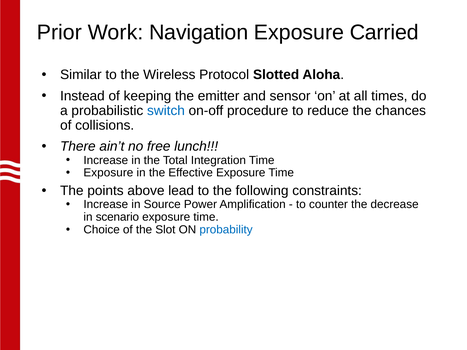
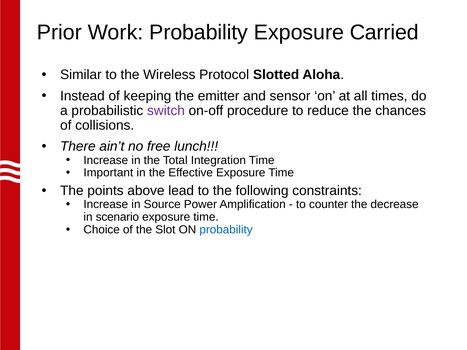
Work Navigation: Navigation -> Probability (199, 32)
switch colour: blue -> purple (166, 111)
Exposure: Exposure -> Important (108, 173)
